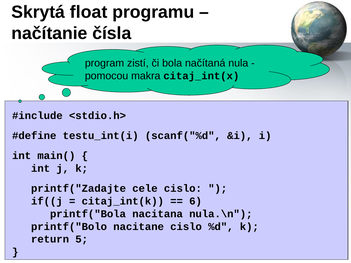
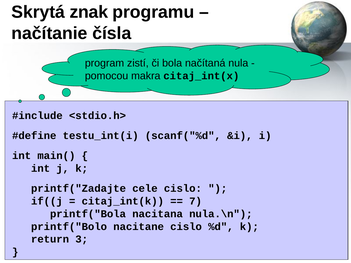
float: float -> znak (89, 12)
6: 6 -> 7 (196, 201)
5: 5 -> 3 (82, 239)
